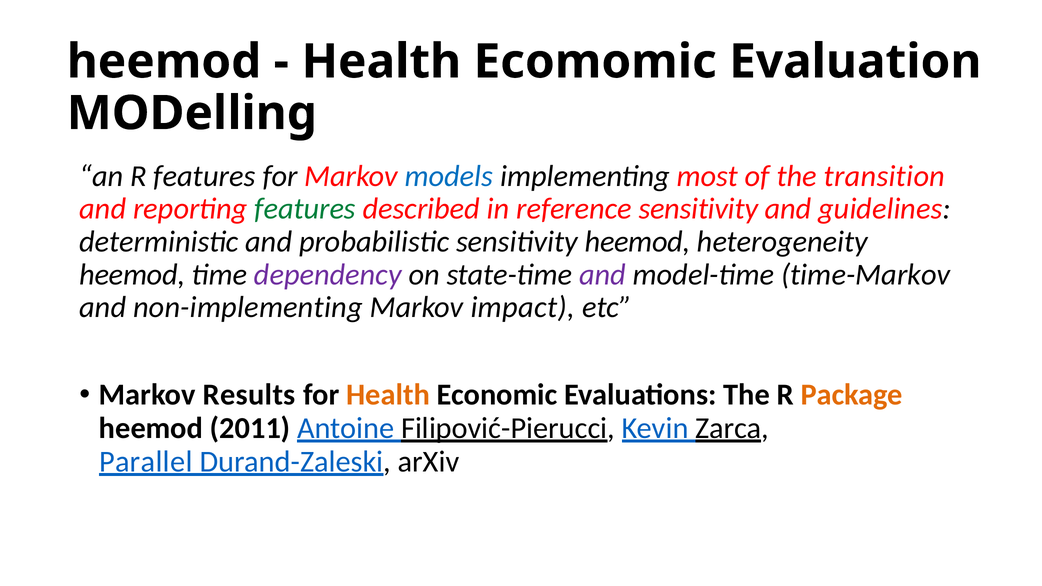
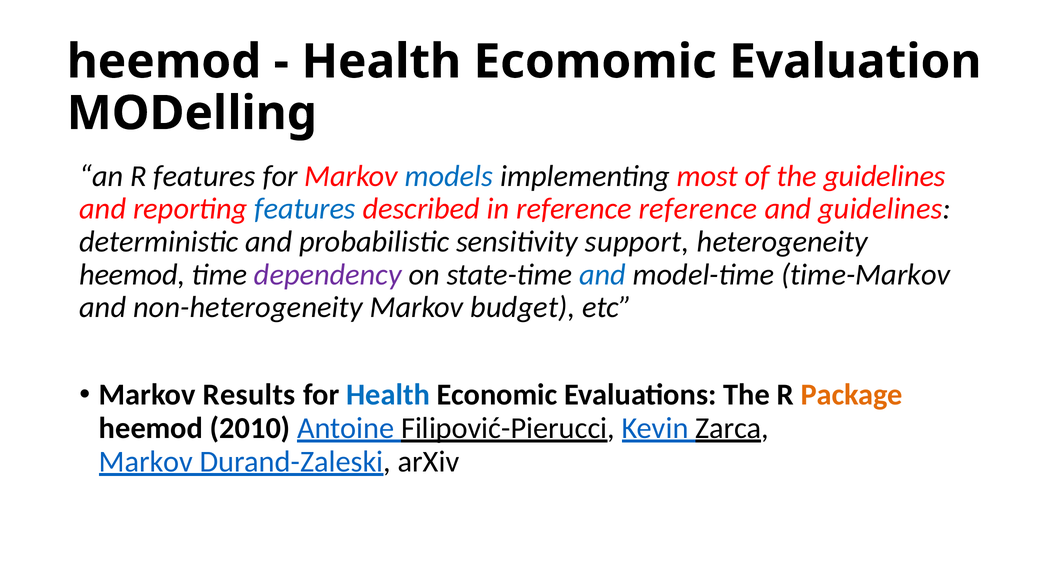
the transition: transition -> guidelines (885, 176)
features colour: green -> blue (305, 209)
reference sensitivity: sensitivity -> reference (698, 209)
sensitivity heemod: heemod -> support (637, 242)
and colour: purple -> blue (603, 275)
non-implementing: non-implementing -> non-heterogeneity (248, 307)
impact: impact -> budget (523, 307)
Health colour: orange -> blue (388, 395)
2011: 2011 -> 2010 (250, 428)
Parallel: Parallel -> Markov (146, 462)
